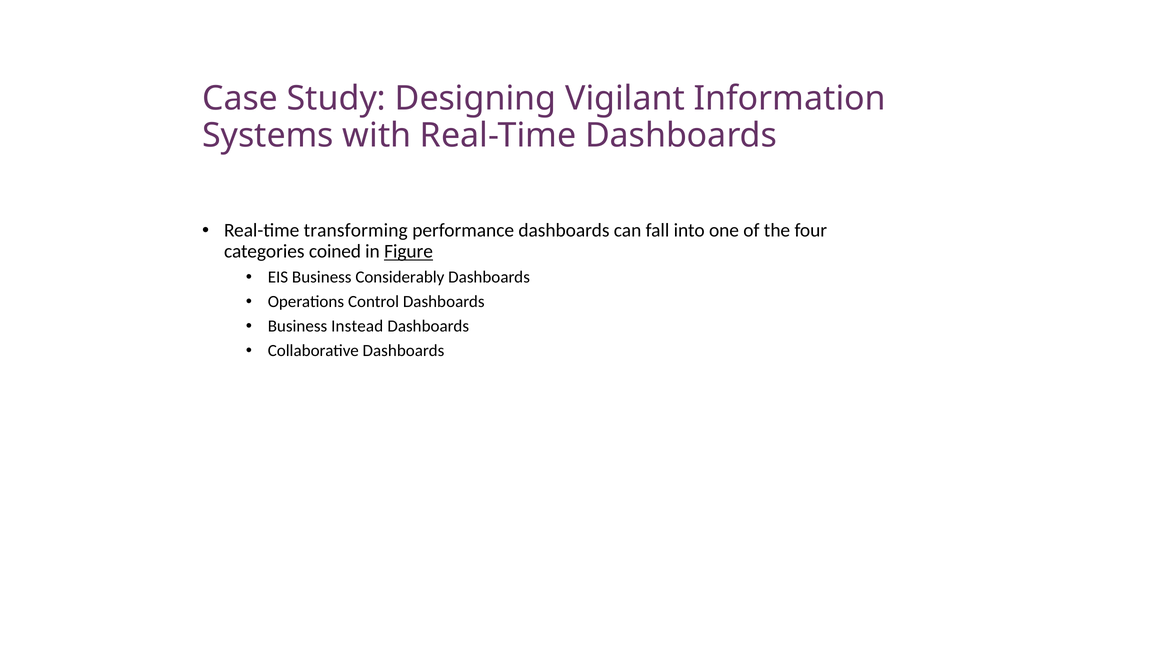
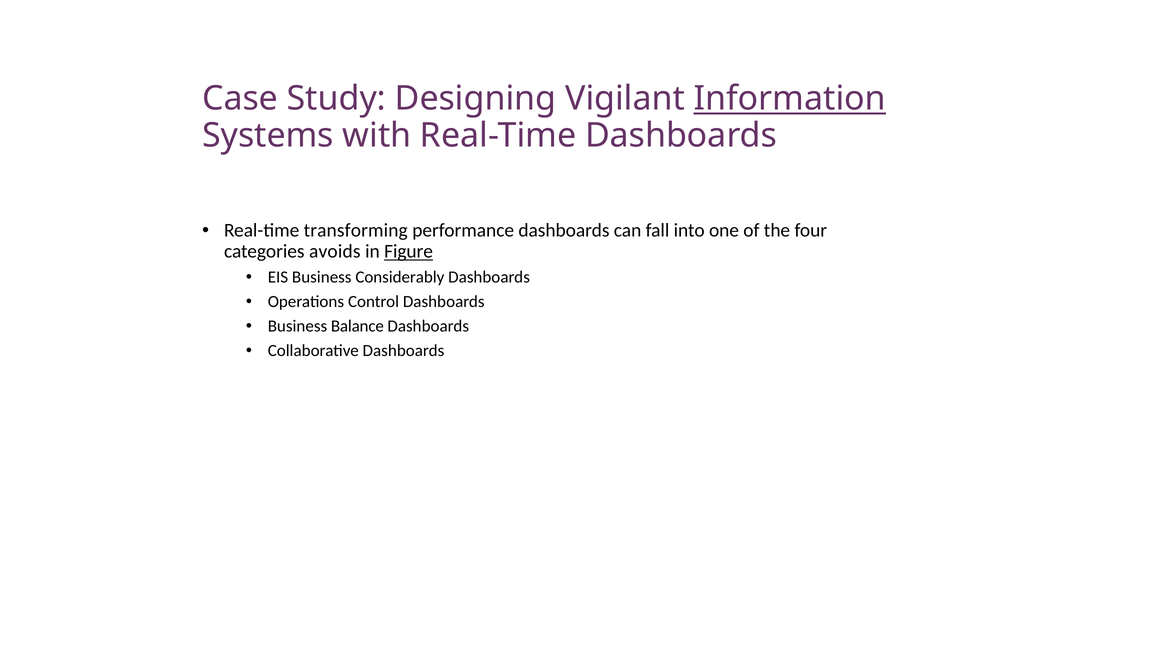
Information underline: none -> present (790, 99)
coined: coined -> avoids (335, 251)
Instead: Instead -> Balance (357, 326)
